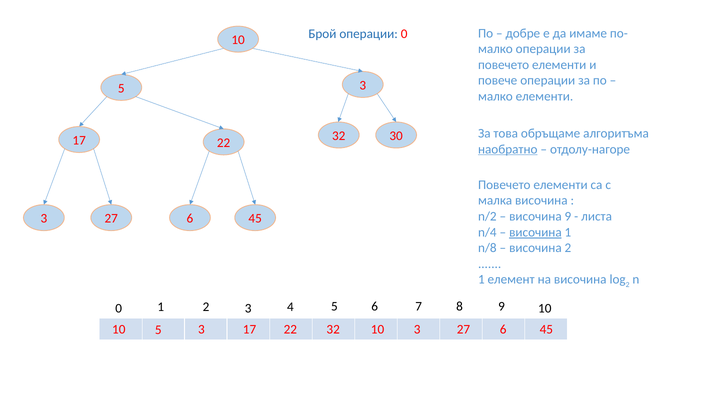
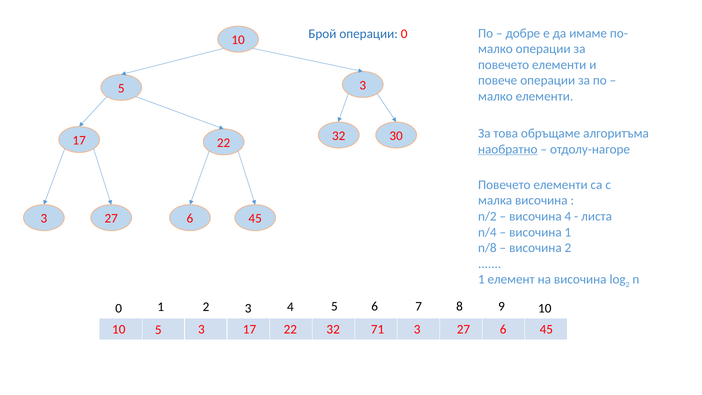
височина 9: 9 -> 4 (568, 216)
височина underline: present -> none (535, 232)
32 10: 10 -> 71 (378, 330)
